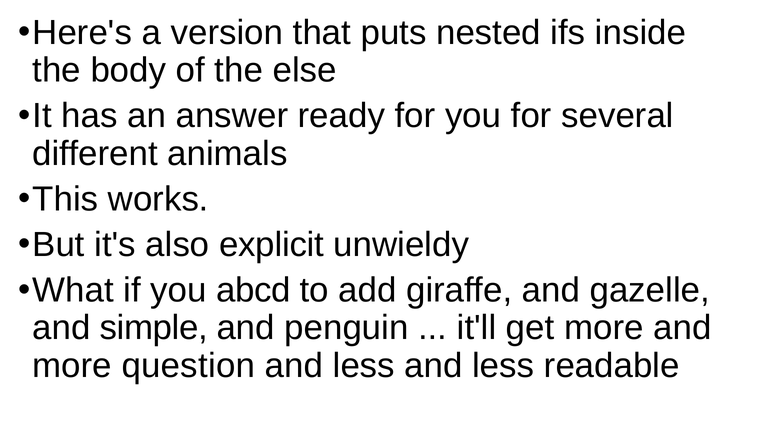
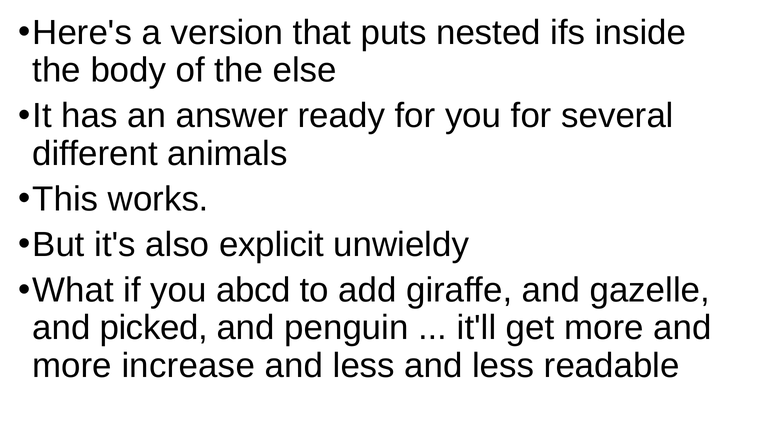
simple: simple -> picked (154, 328)
question: question -> increase (188, 366)
